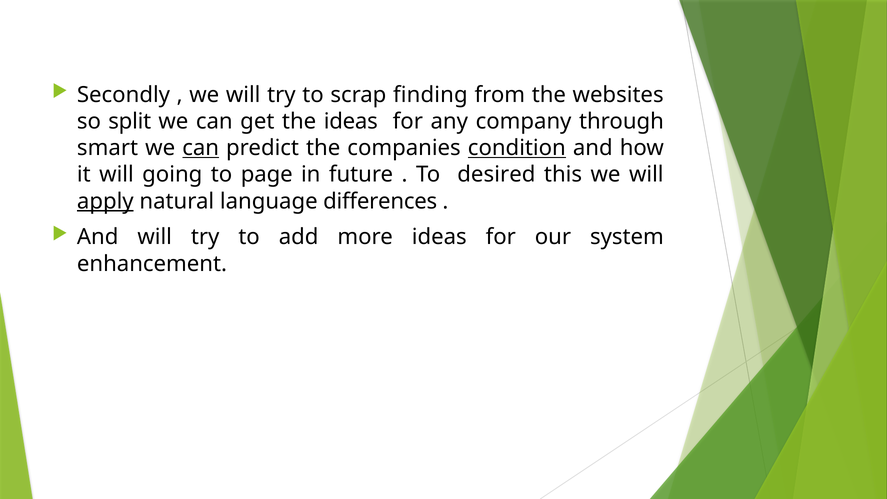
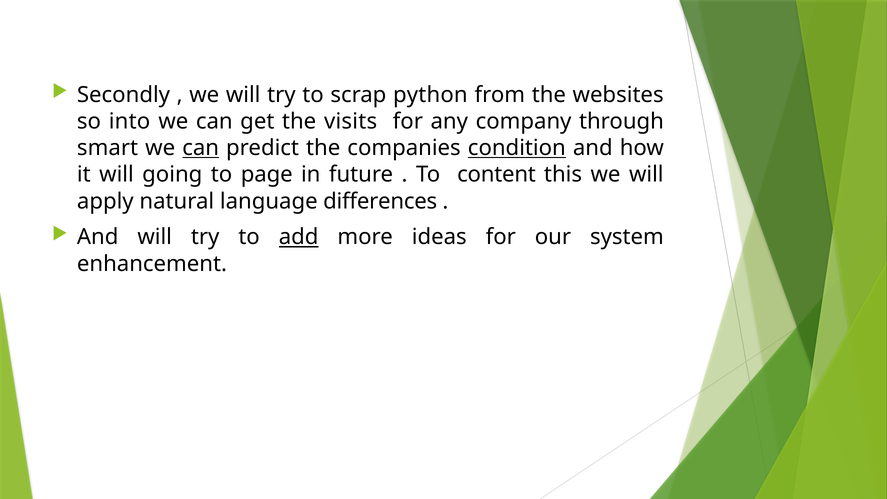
finding: finding -> python (430, 95)
split: split -> into (130, 121)
the ideas: ideas -> visits (351, 121)
desired: desired -> content (497, 175)
apply underline: present -> none (105, 201)
add underline: none -> present (299, 237)
